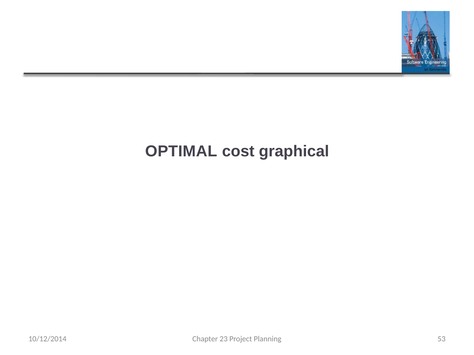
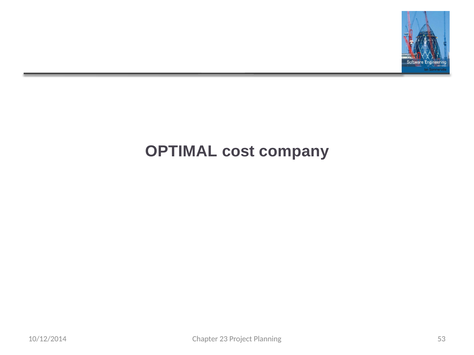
graphical: graphical -> company (294, 151)
